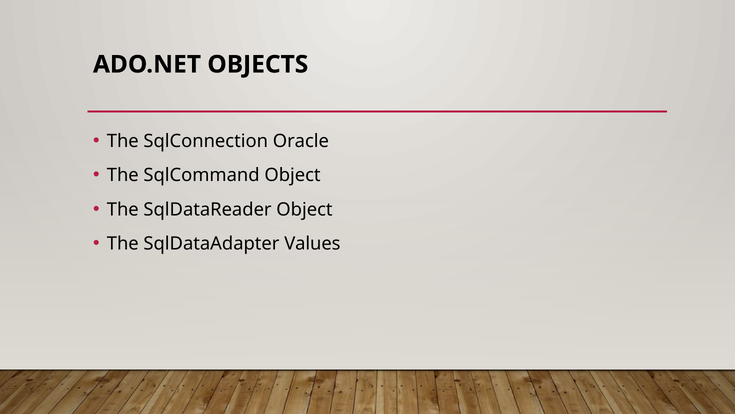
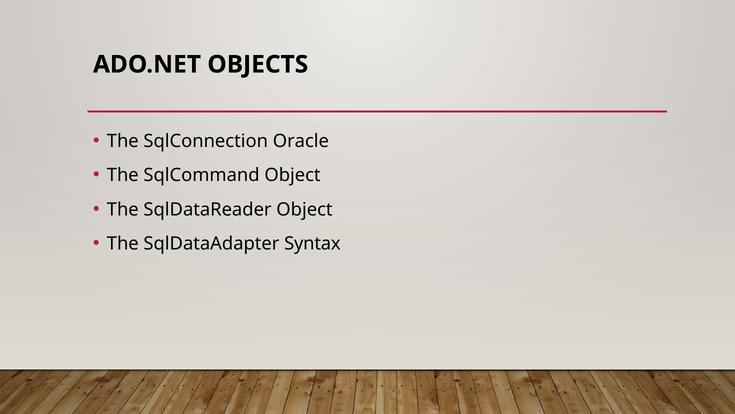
Values: Values -> Syntax (312, 243)
